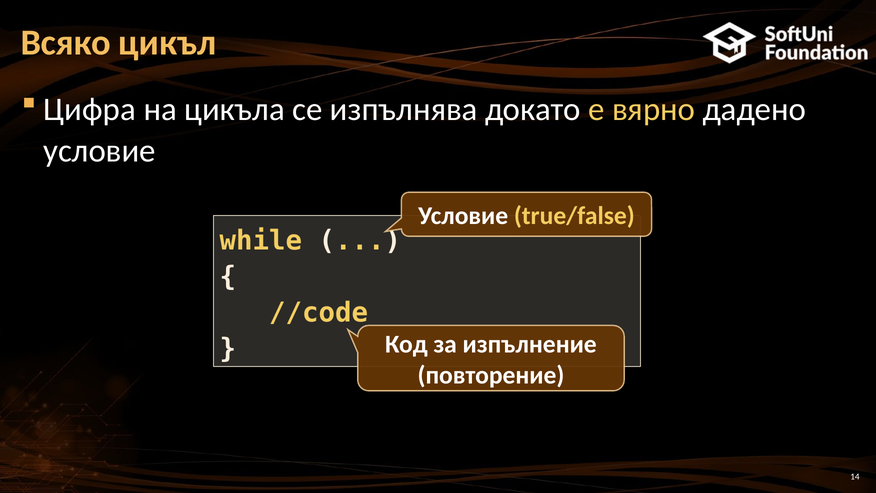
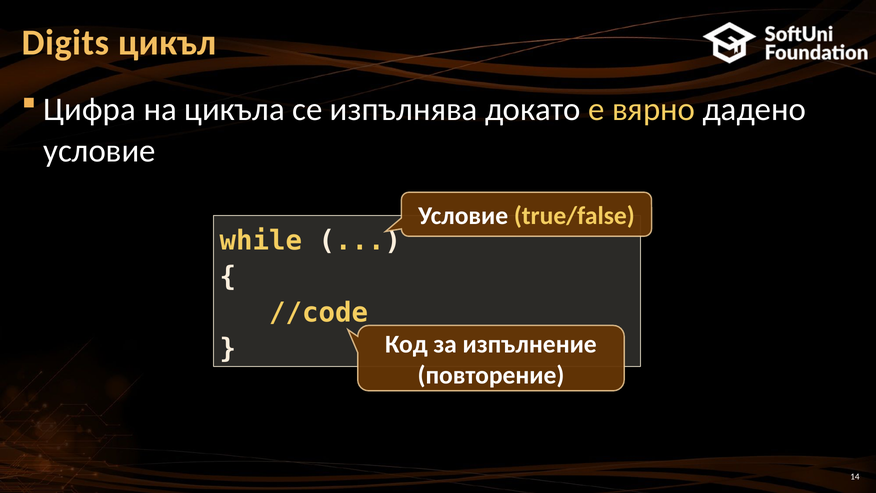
Всяко: Всяко -> Digits (66, 43)
